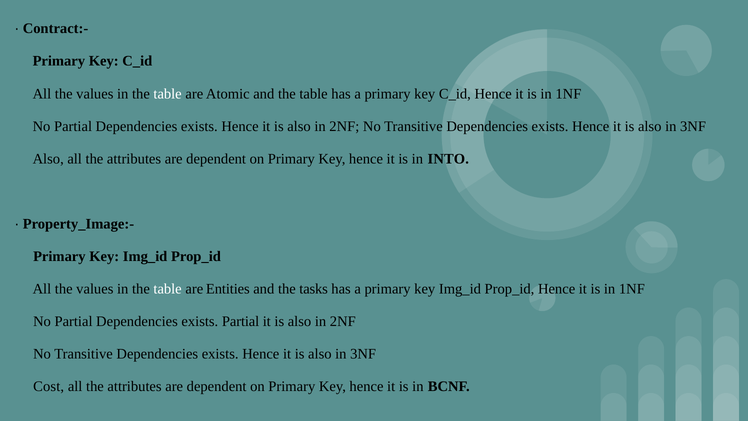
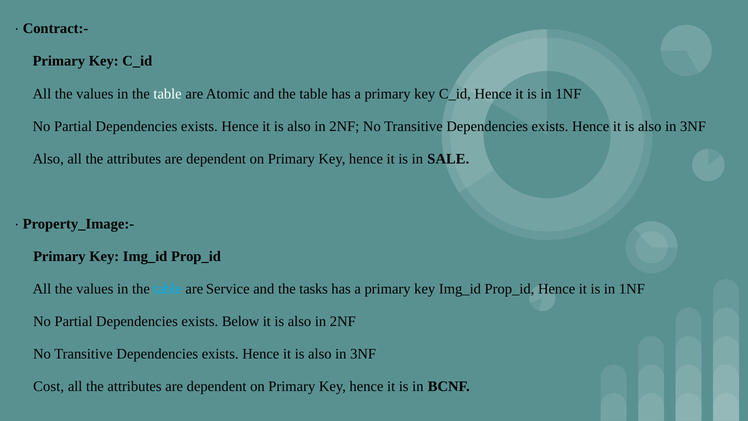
INTO: INTO -> SALE (448, 159)
table colour: white -> light blue (168, 289)
Entities: Entities -> Service (228, 289)
exists Partial: Partial -> Below (241, 321)
